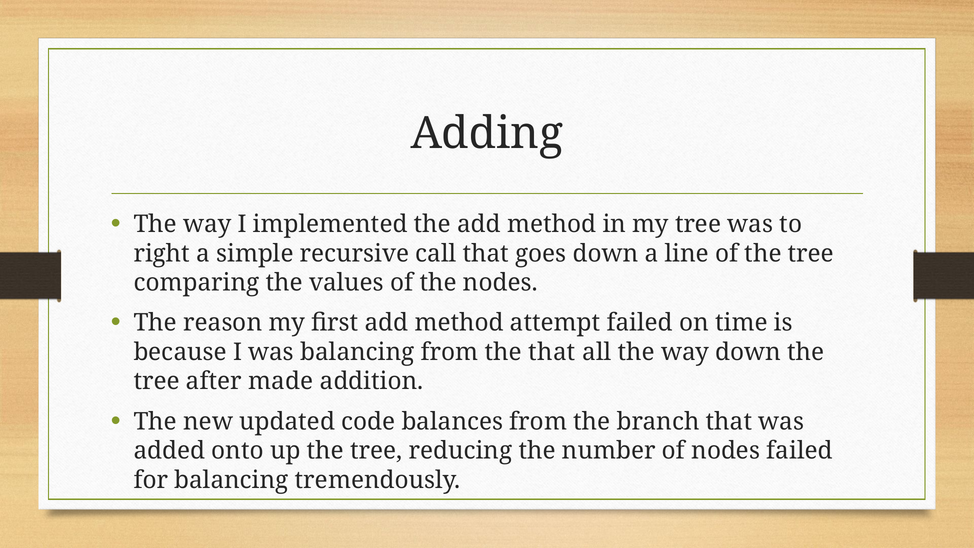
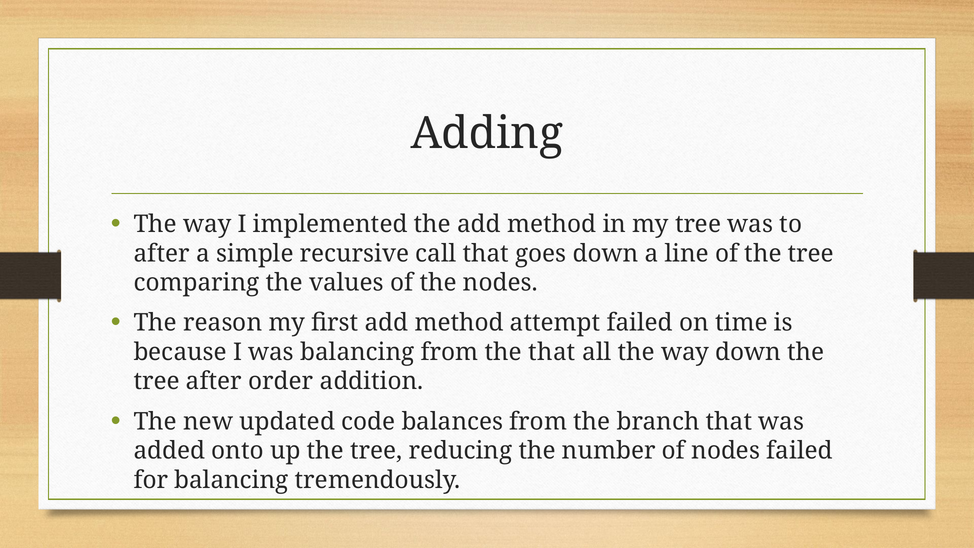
right: right -> after (162, 253)
made: made -> order (281, 381)
